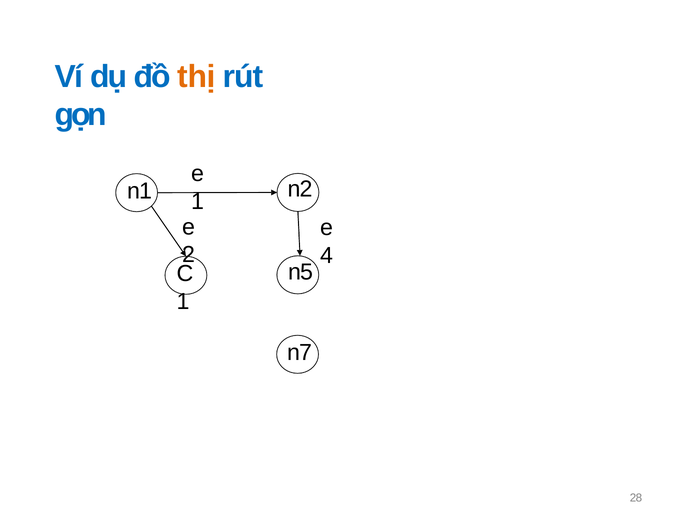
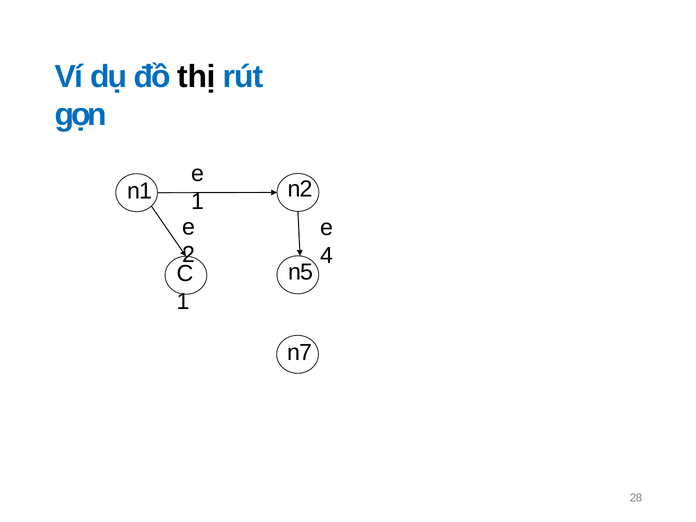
thị colour: orange -> black (197, 77)
